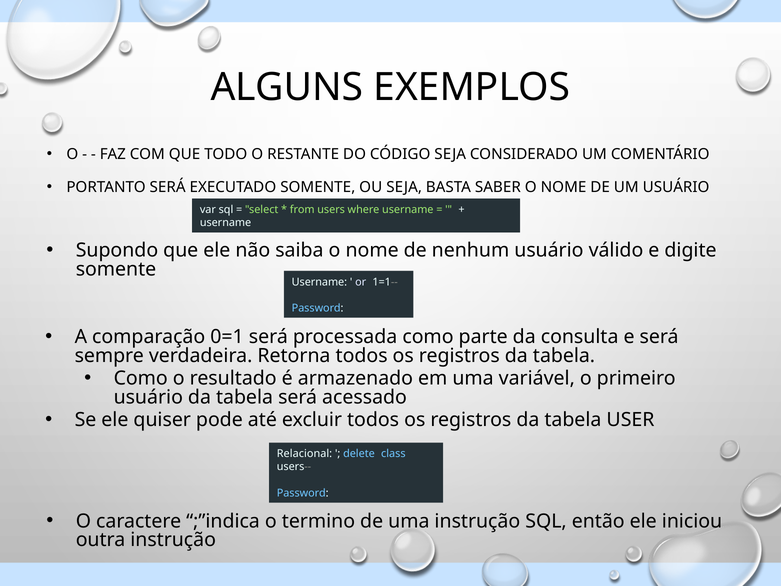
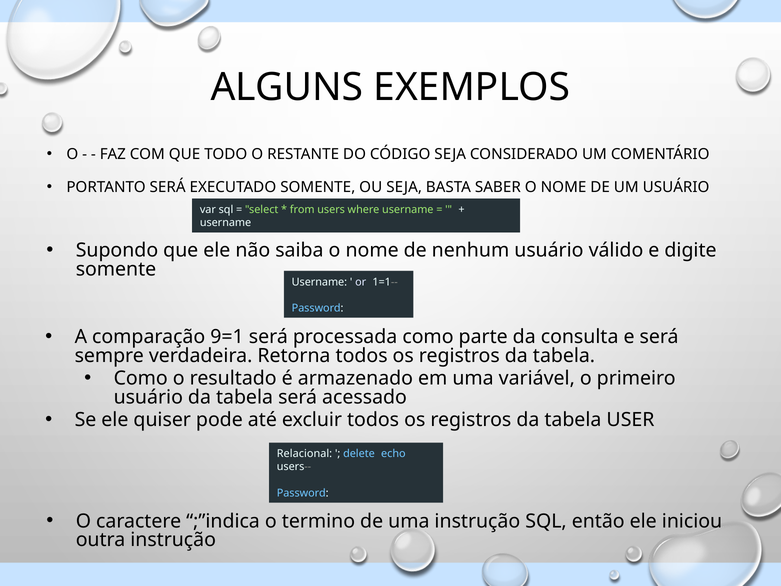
0=1: 0=1 -> 9=1 (227, 337)
class: class -> echo (393, 454)
